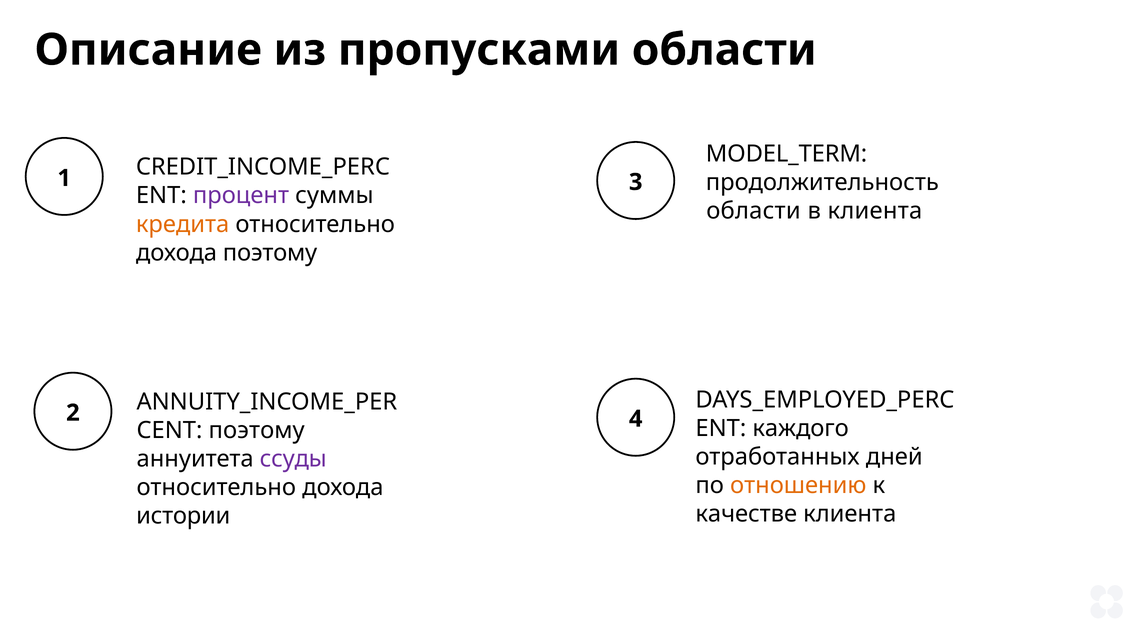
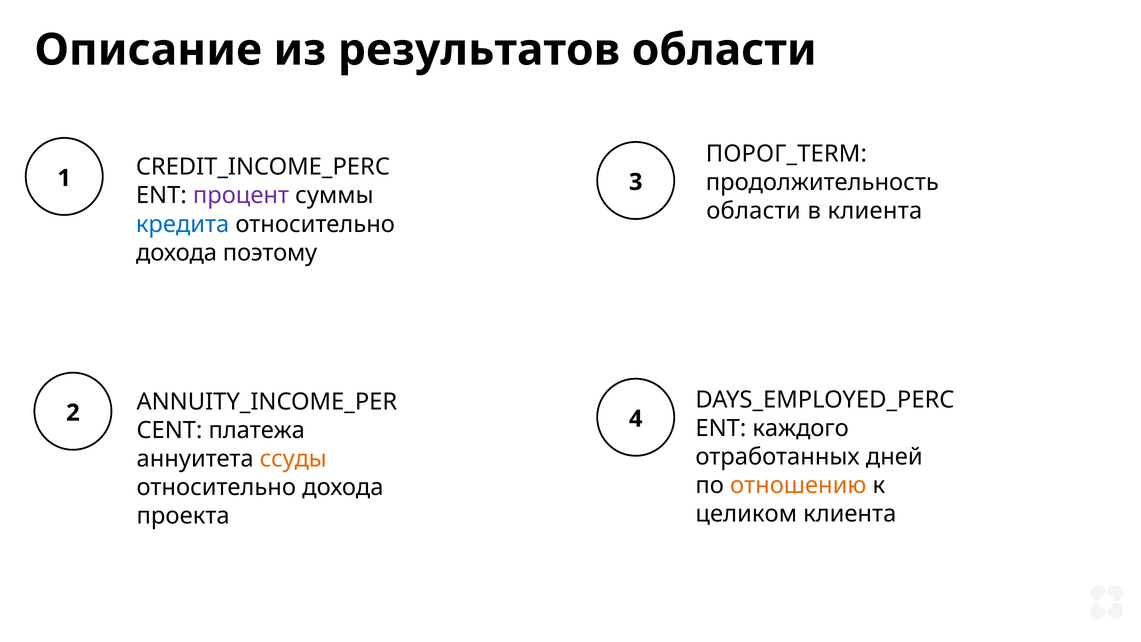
пропусками: пропусками -> результатов (479, 50)
MODEL_TERM: MODEL_TERM -> ПОРОГ_TERM (786, 154)
кредита colour: orange -> blue (183, 224)
поэтому: поэтому -> платежа (257, 430)
ссуды colour: purple -> orange (293, 459)
качестве: качестве -> целиком (746, 514)
истории: истории -> проекта (183, 516)
